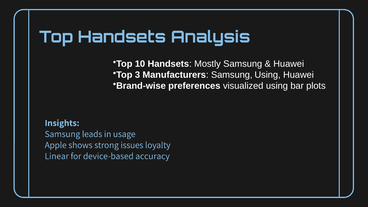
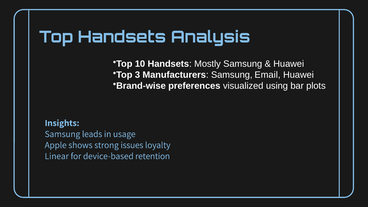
Samsung Using: Using -> Email (268, 75)
accuracy: accuracy -> retention (153, 156)
